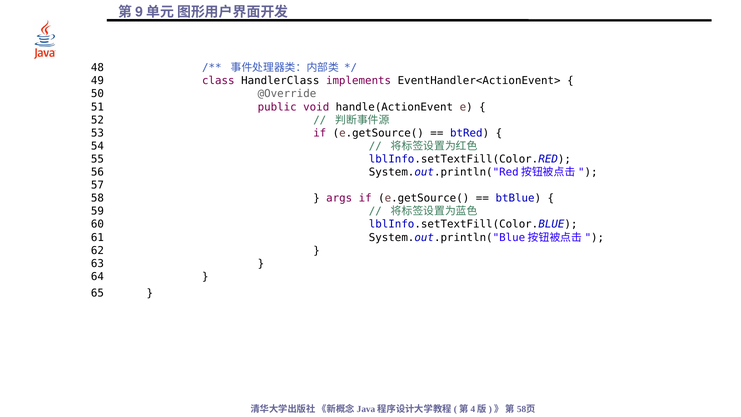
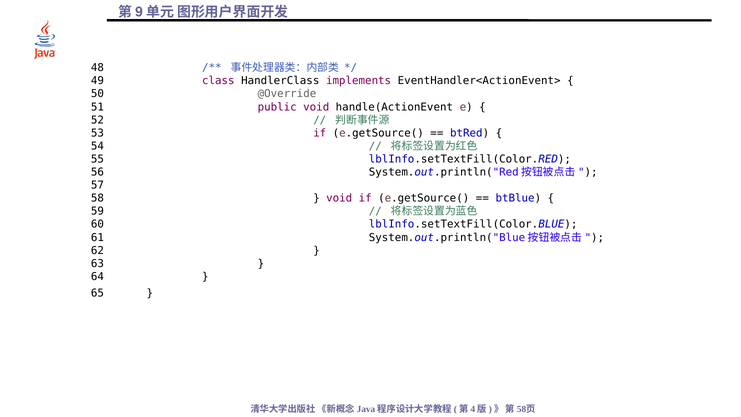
args: args -> void (339, 198)
